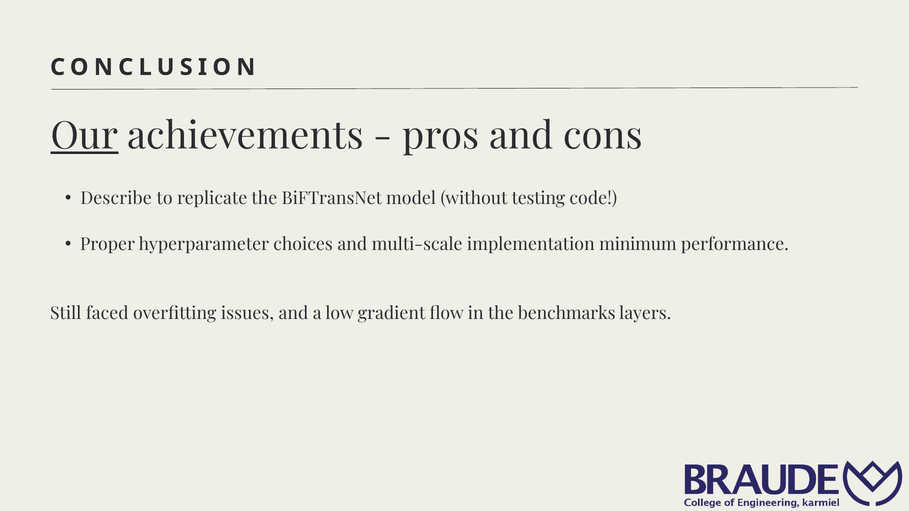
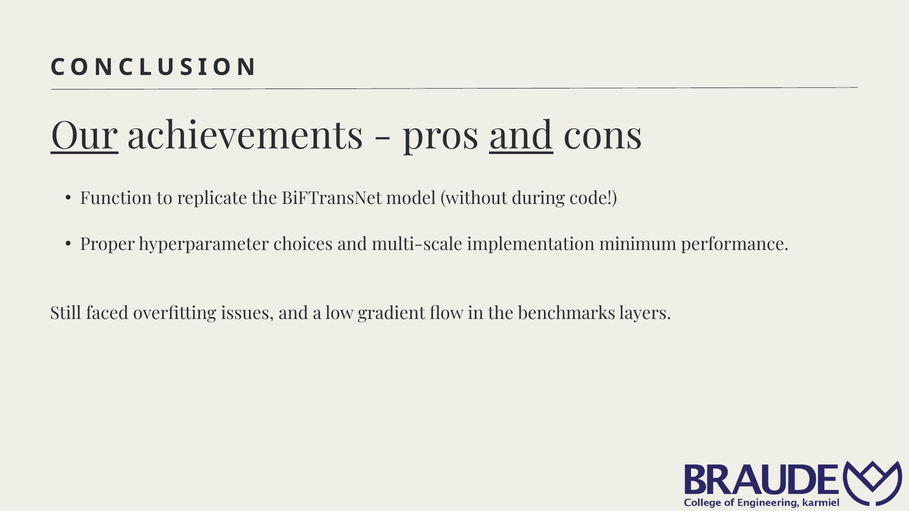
and underline: none -> present (521, 136)
Describe: Describe -> Function (116, 199)
testing: testing -> during (538, 199)
